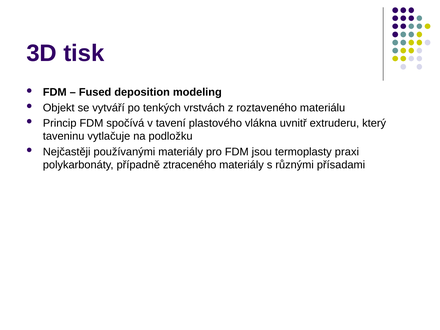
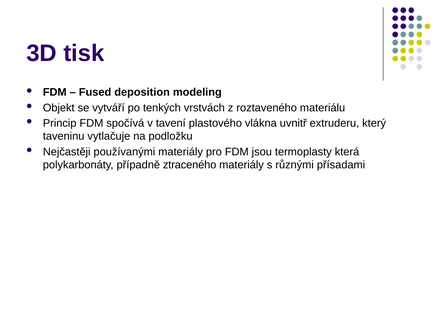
praxi: praxi -> která (347, 152)
